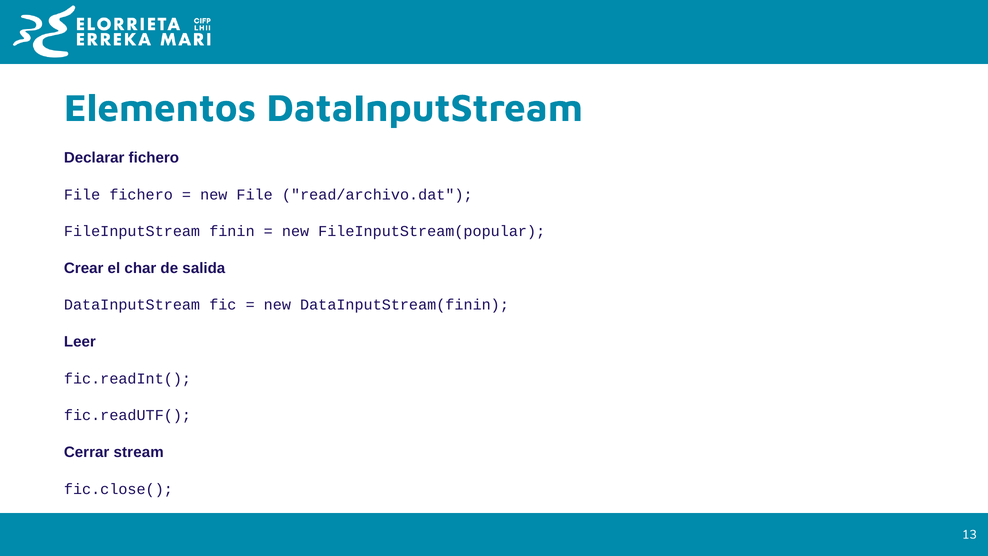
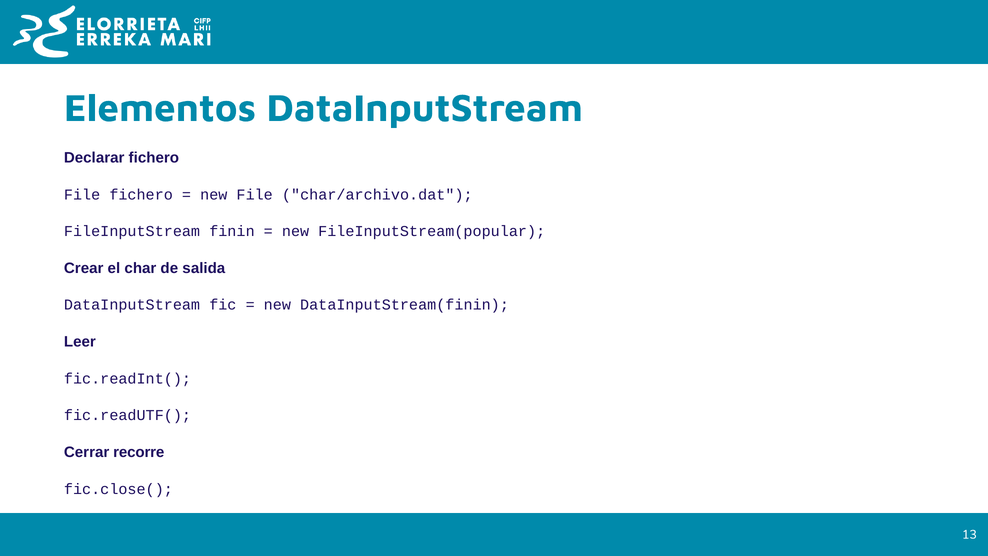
read/archivo.dat: read/archivo.dat -> char/archivo.dat (377, 194)
stream: stream -> recorre (139, 452)
